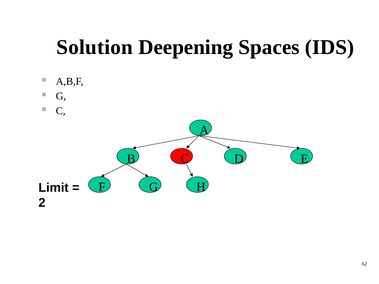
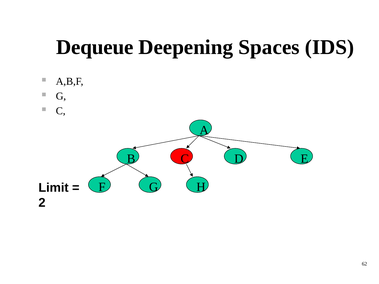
Solution: Solution -> Dequeue (95, 47)
